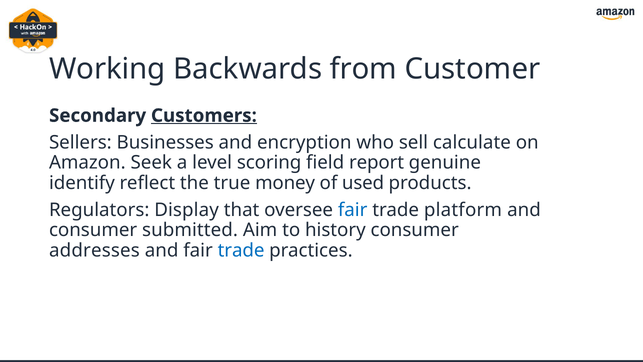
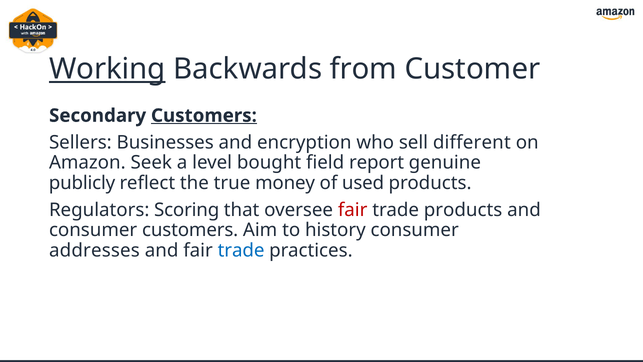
Working underline: none -> present (107, 69)
calculate: calculate -> different (472, 142)
scoring: scoring -> bought (269, 163)
identify: identify -> publicly (82, 183)
Display: Display -> Scoring (187, 210)
fair colour: blue -> red (353, 210)
trade platform: platform -> products (463, 210)
consumer submitted: submitted -> customers (190, 230)
